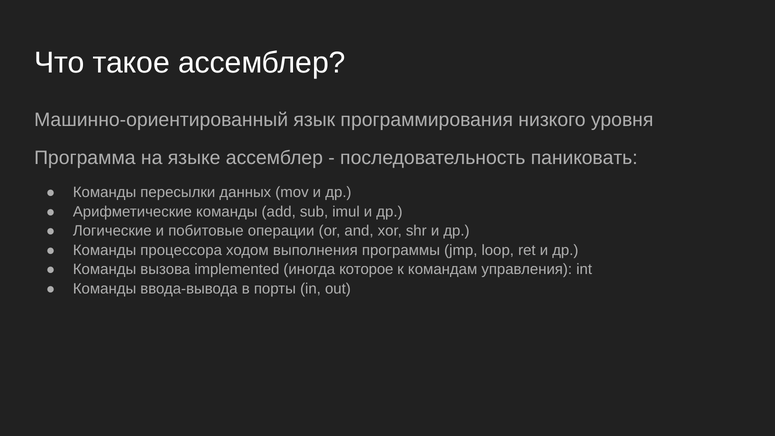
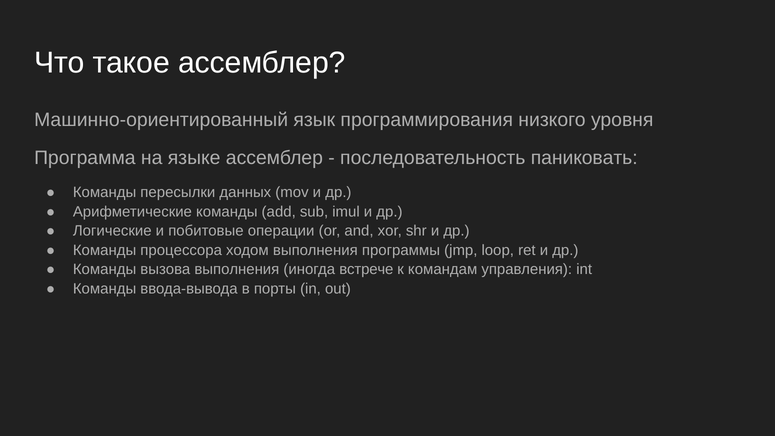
вызова implemented: implemented -> выполнения (237, 269)
которое: которое -> встрече (366, 269)
